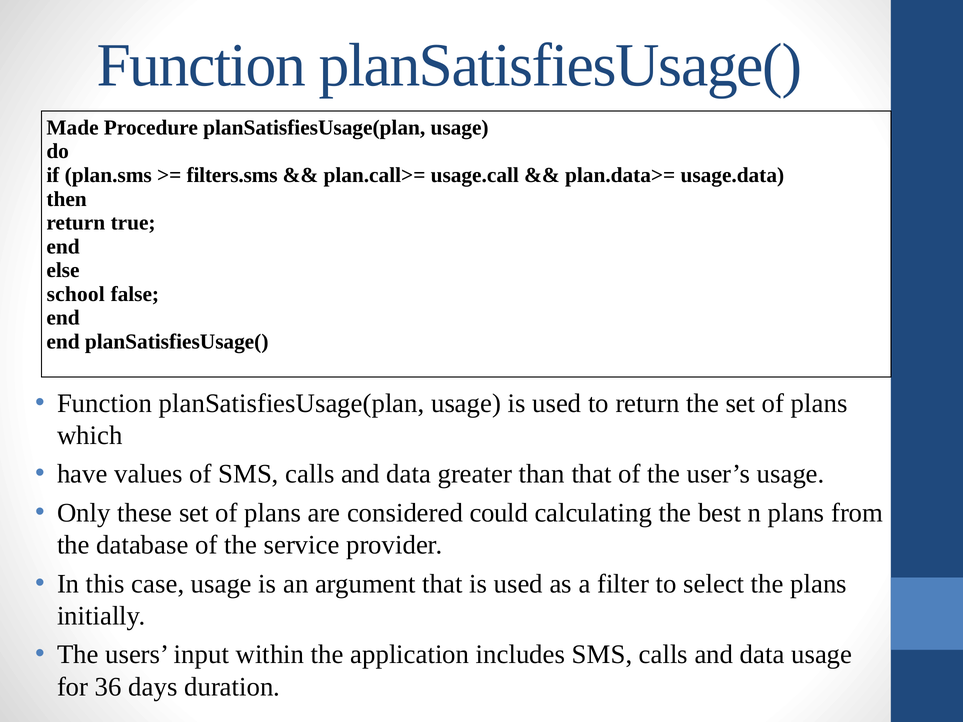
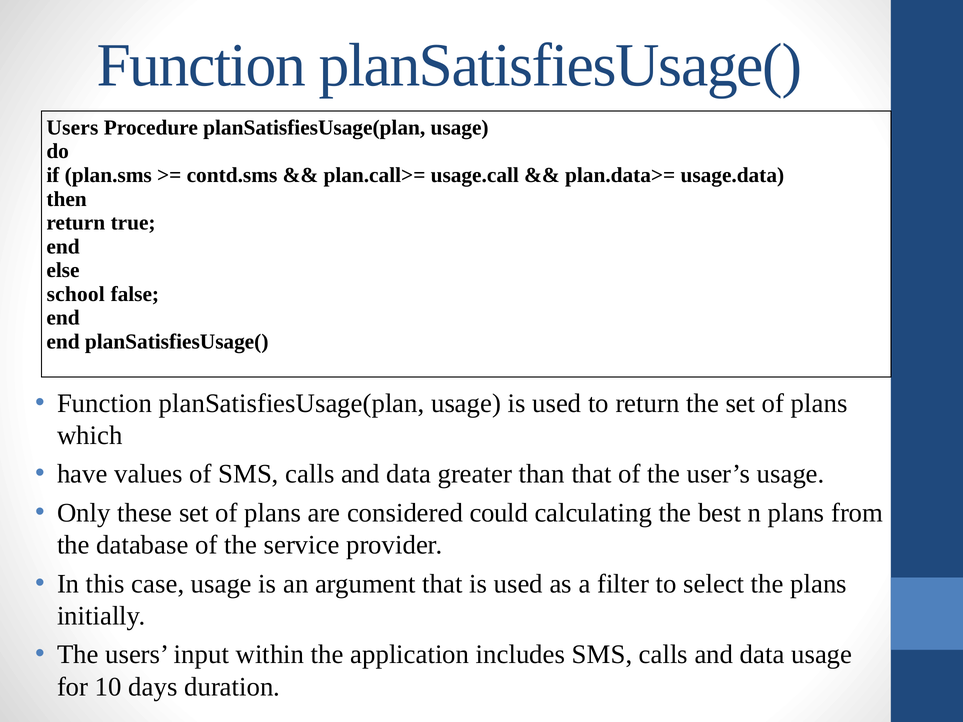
Made: Made -> Users (72, 128)
filters.sms: filters.sms -> contd.sms (232, 175)
36: 36 -> 10 (108, 687)
